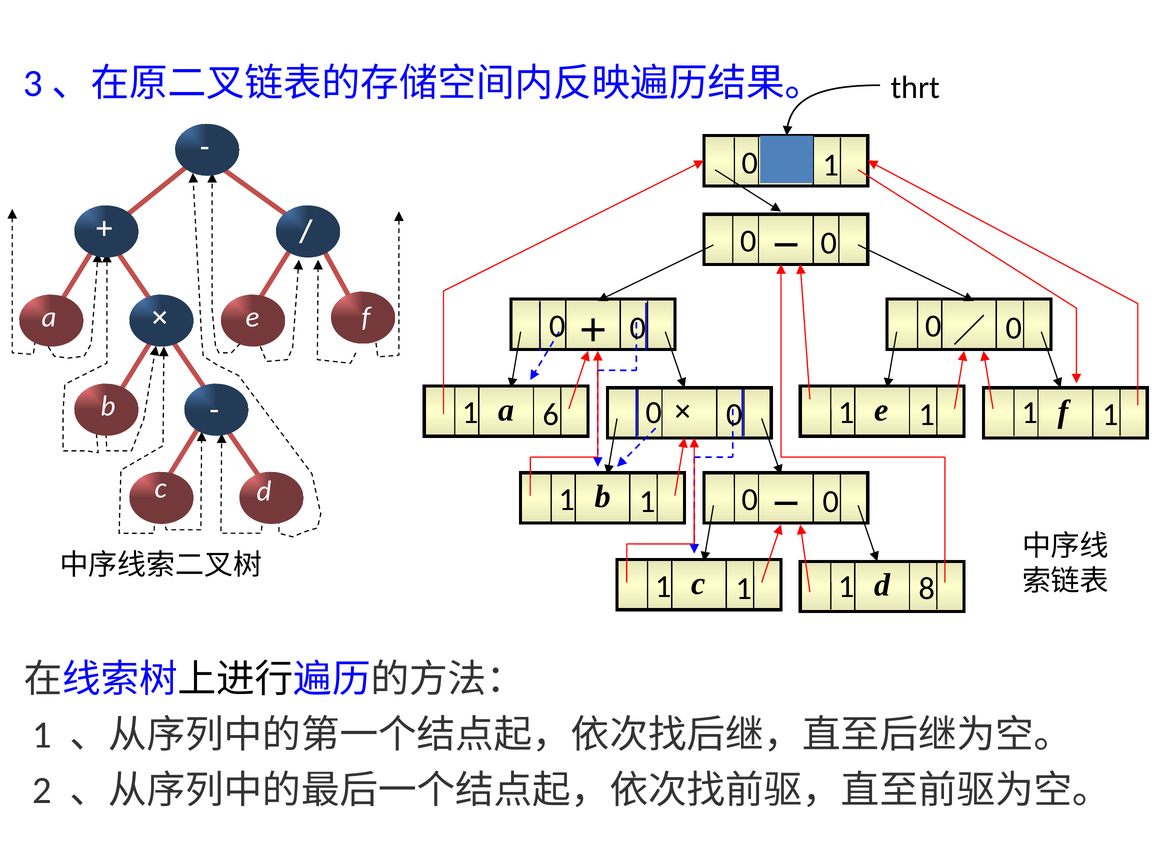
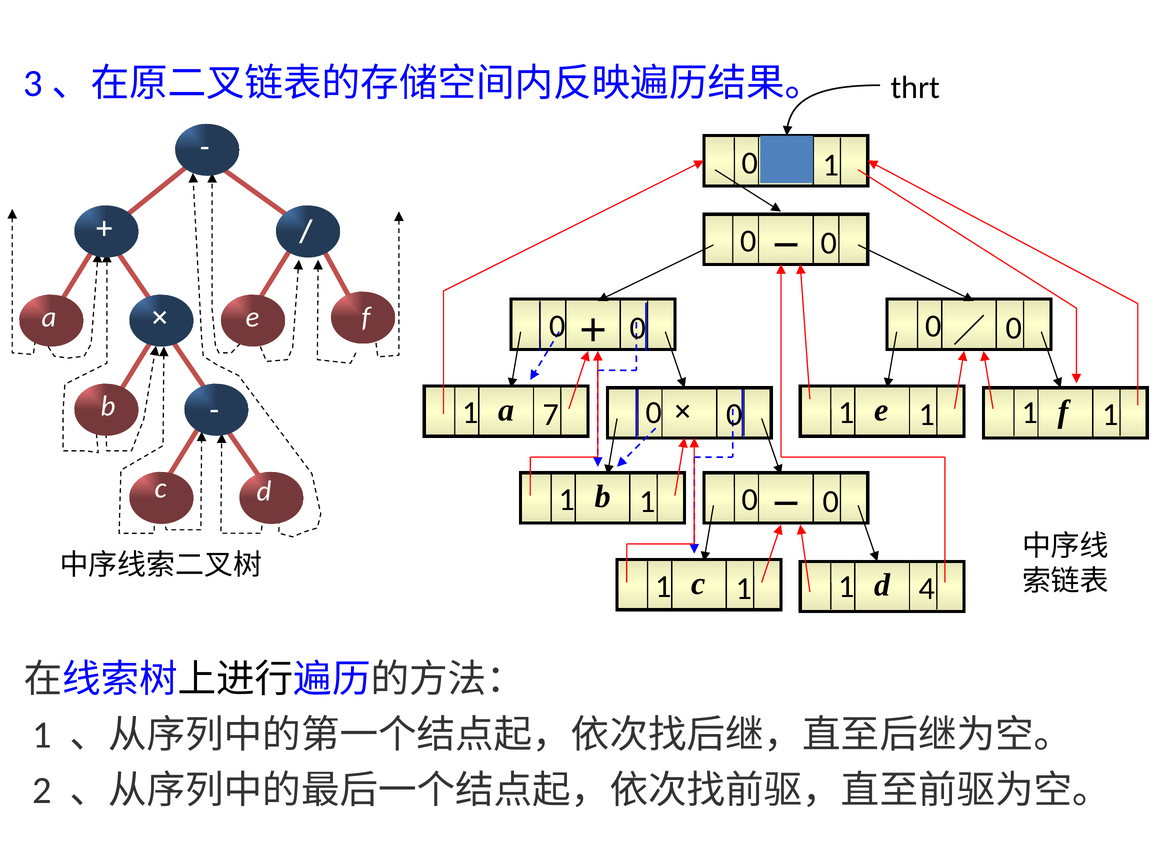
6: 6 -> 7 (551, 415)
8: 8 -> 4 (927, 588)
